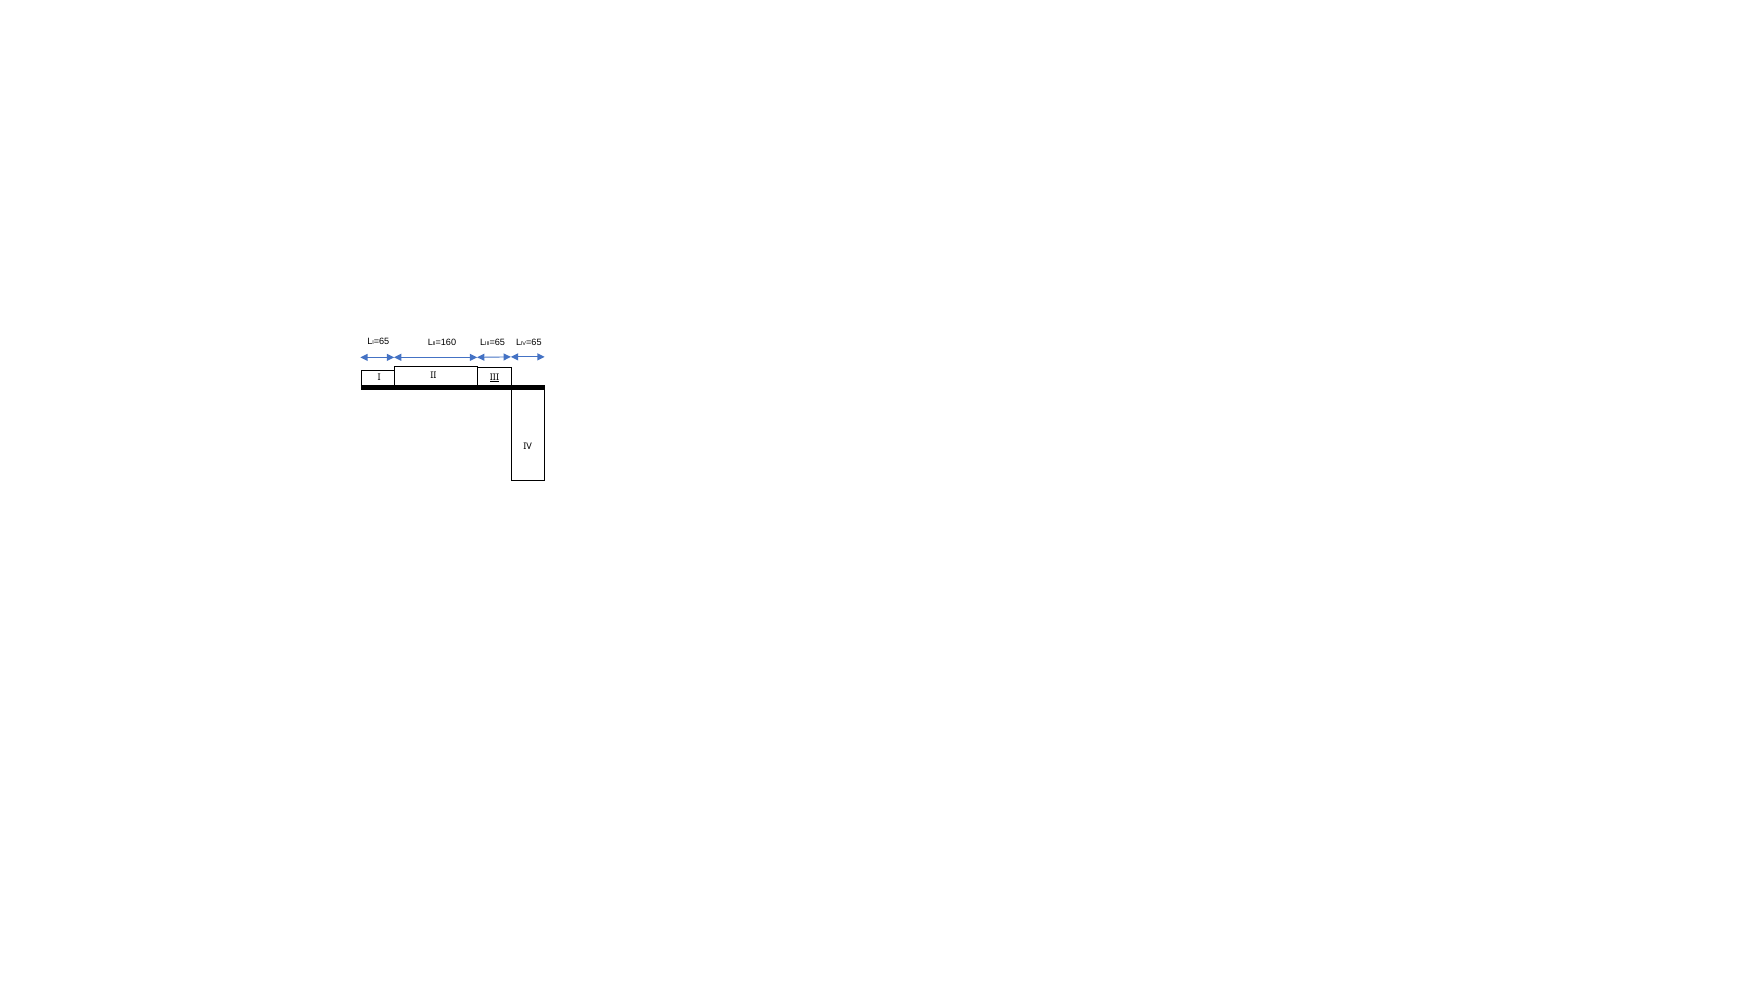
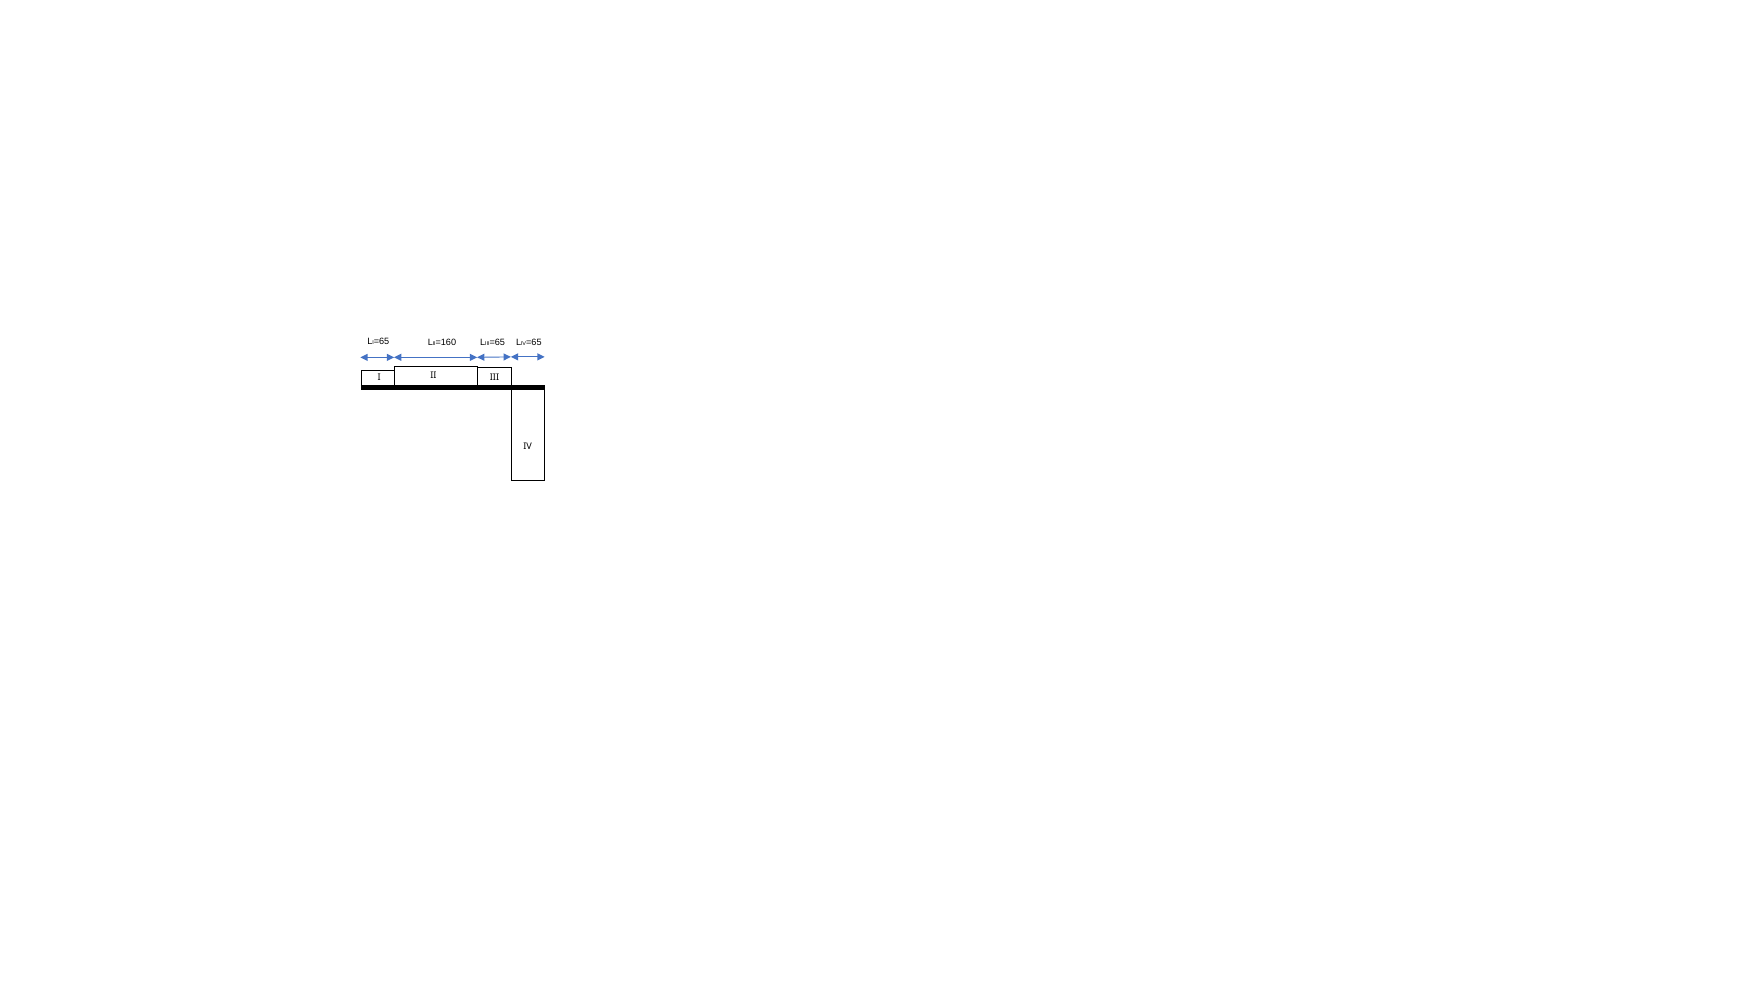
III underline: present -> none (495, 377)
